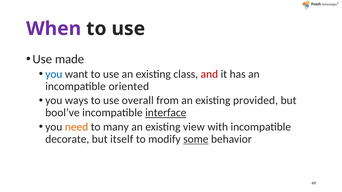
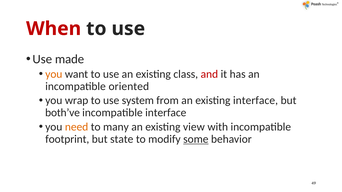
When colour: purple -> red (54, 29)
you colour: blue -> orange (54, 74)
ways: ways -> wrap (77, 101)
overall: overall -> system (138, 101)
existing provided: provided -> interface (255, 101)
bool’ve: bool’ve -> both’ve (63, 113)
interface underline: present -> none (166, 113)
decorate: decorate -> footprint (67, 139)
itself: itself -> state (122, 139)
